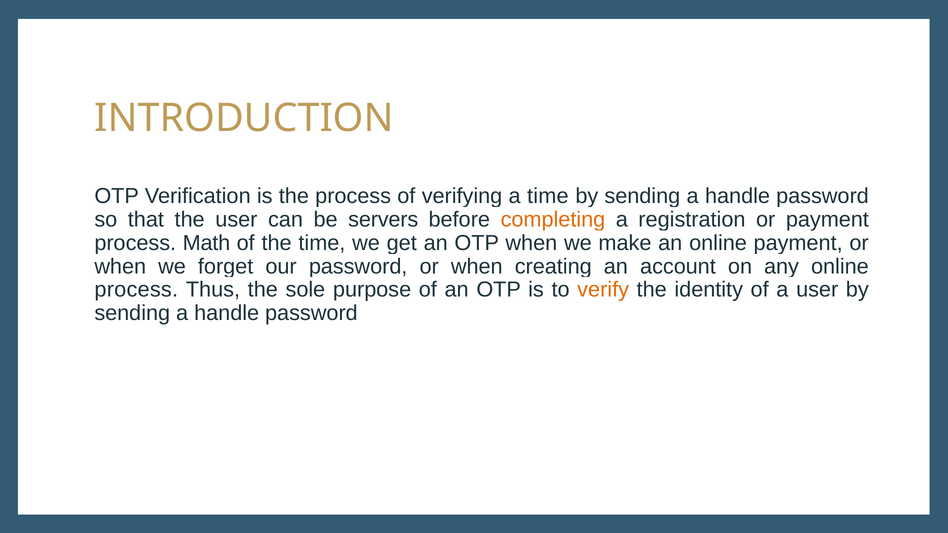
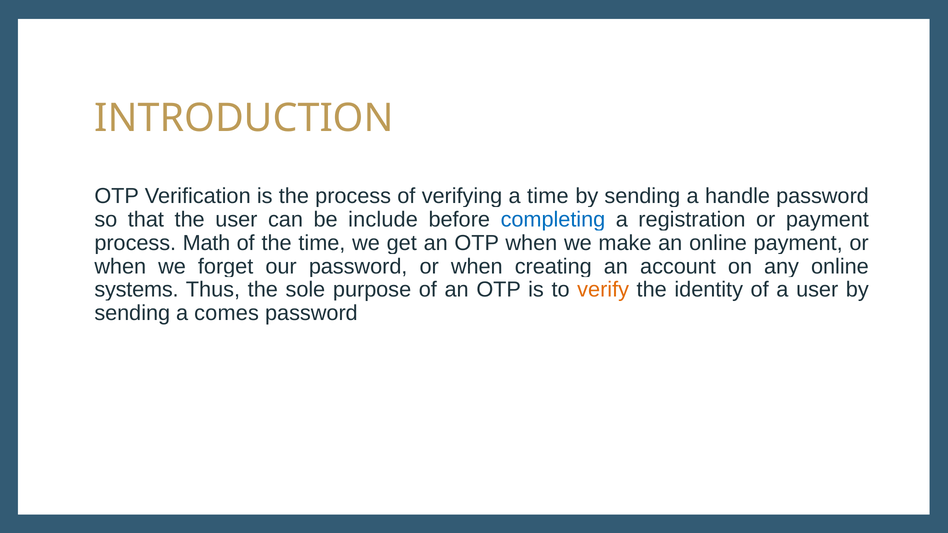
servers: servers -> include (383, 220)
completing colour: orange -> blue (553, 220)
process: process -> systems (137, 290)
handle: handle -> comes (227, 313)
